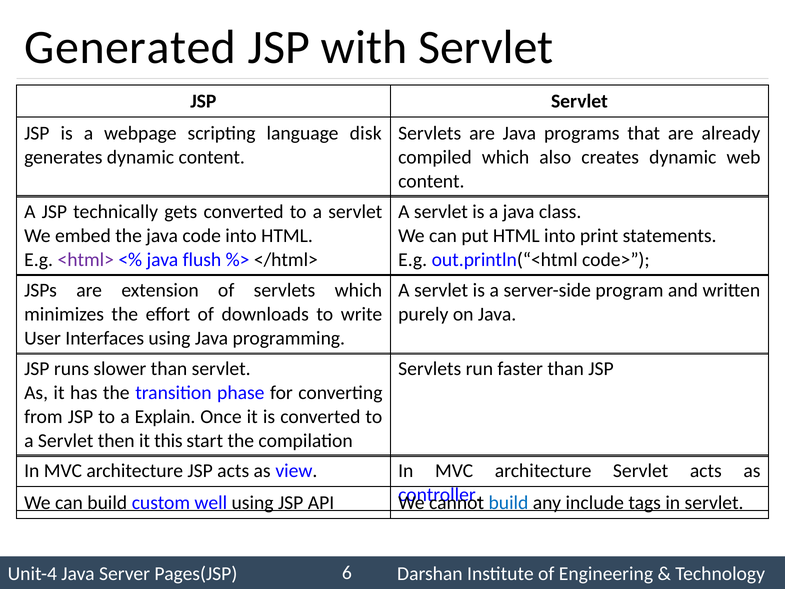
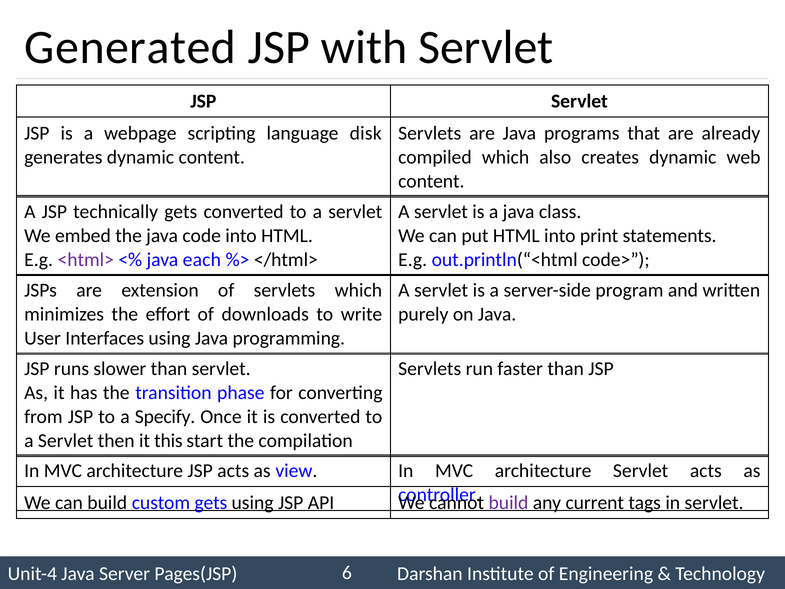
flush: flush -> each (202, 260)
Explain: Explain -> Specify (165, 417)
custom well: well -> gets (211, 503)
build colour: blue -> purple (508, 503)
include: include -> current (595, 503)
